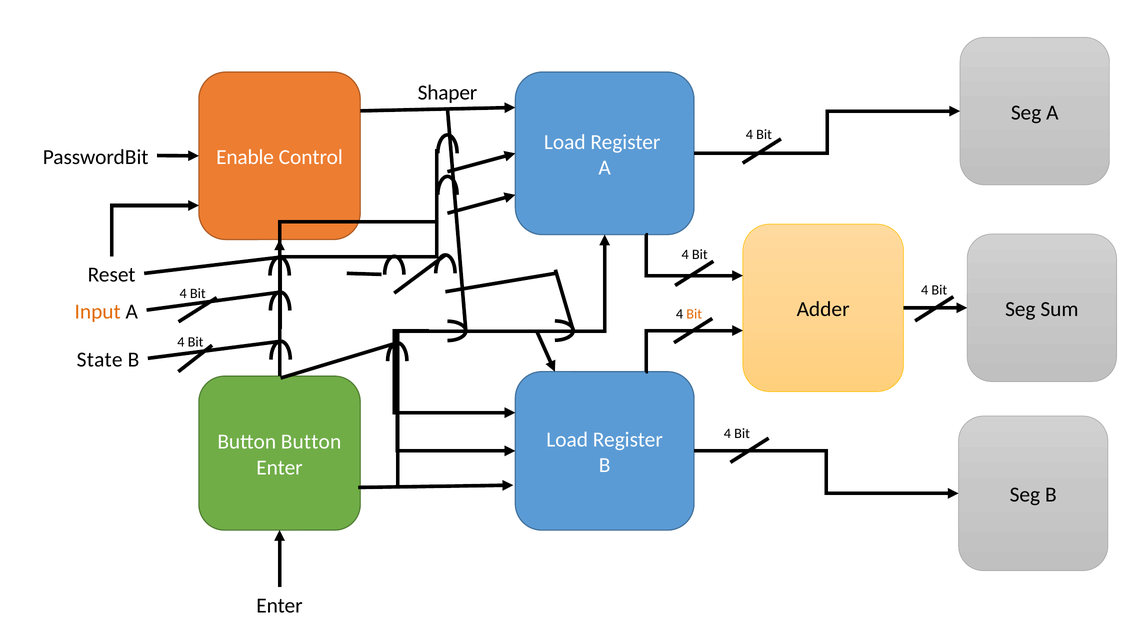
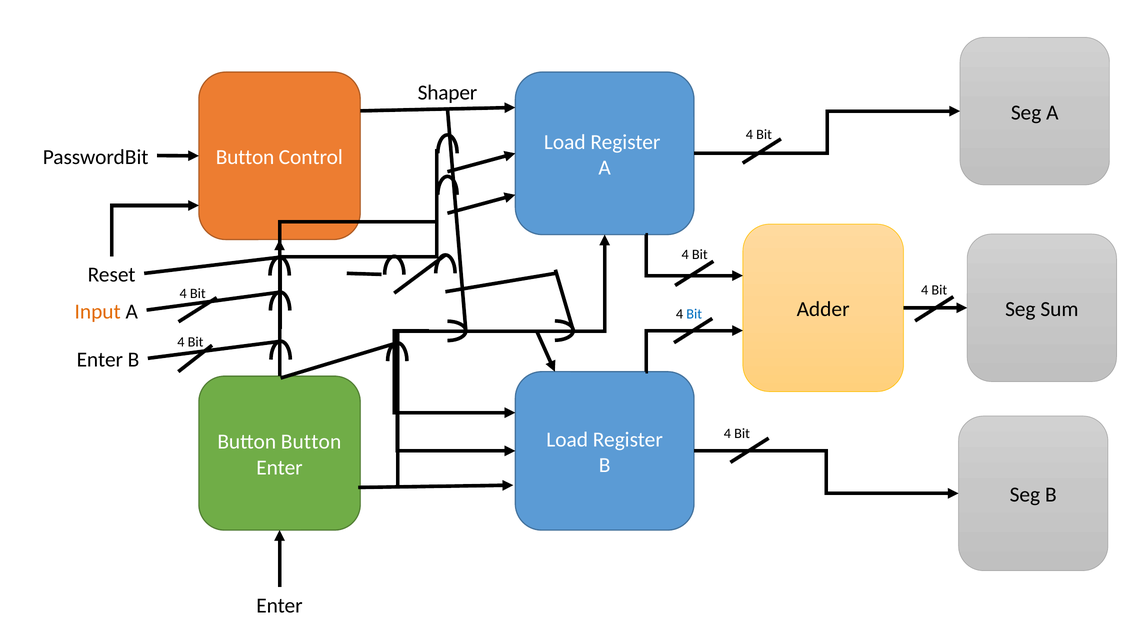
Enable: Enable -> Button (245, 157)
Bit colour: orange -> blue (694, 314)
State: State -> Enter (100, 360)
